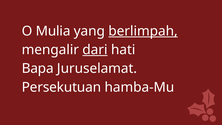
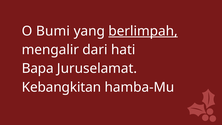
Mulia: Mulia -> Bumi (53, 31)
dari underline: present -> none (95, 50)
Persekutuan: Persekutuan -> Kebangkitan (61, 87)
